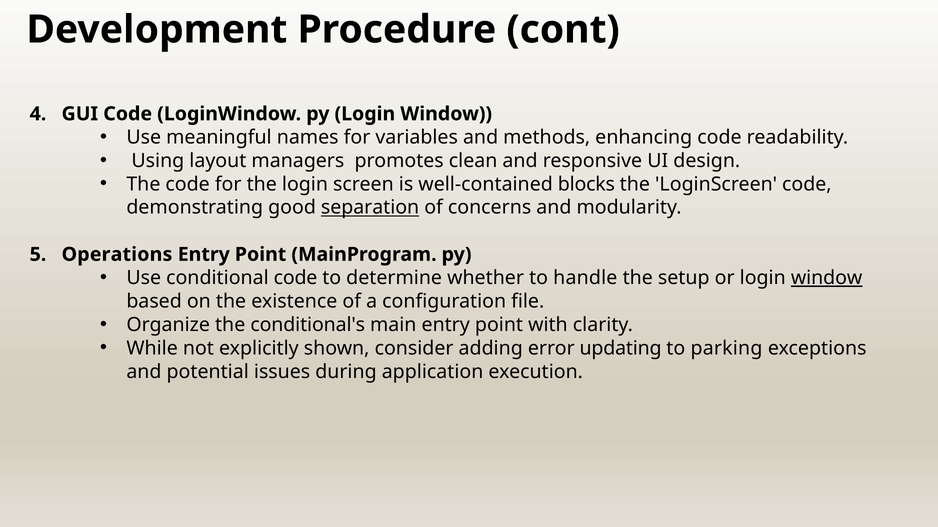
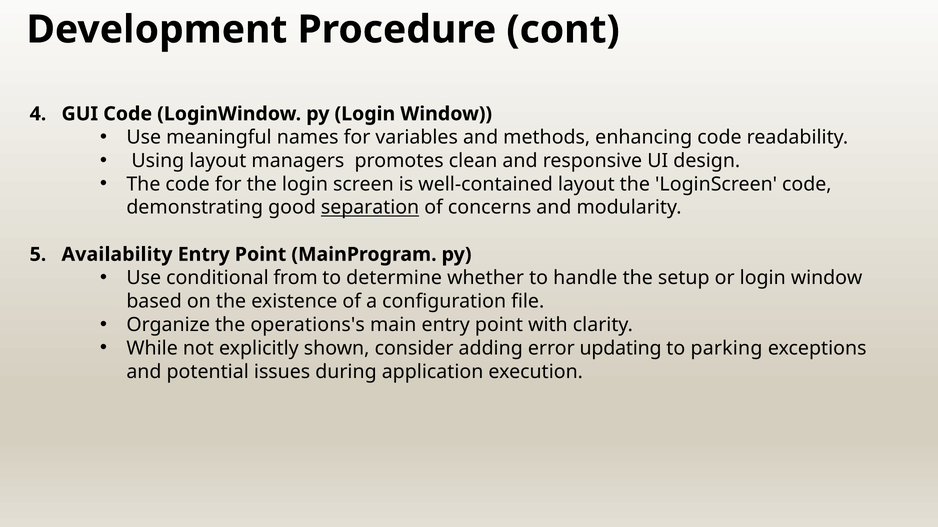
well-contained blocks: blocks -> layout (586, 184)
Operations: Operations -> Availability (117, 255)
conditional code: code -> from (296, 278)
window underline: present -> none (827, 278)
conditional's: conditional's -> operations's (308, 325)
